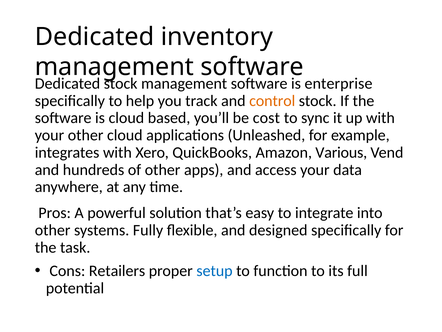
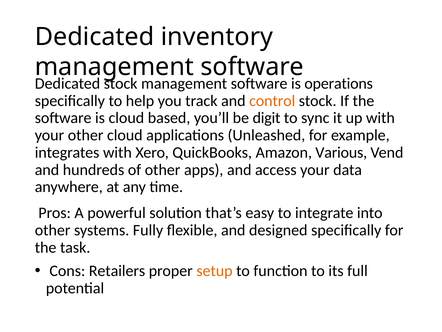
enterprise: enterprise -> operations (339, 83)
cost: cost -> digit (267, 118)
setup colour: blue -> orange (214, 271)
